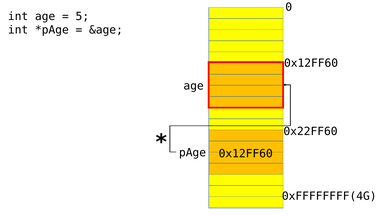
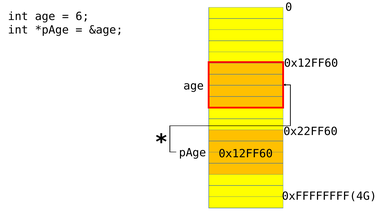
5: 5 -> 6 (82, 16)
